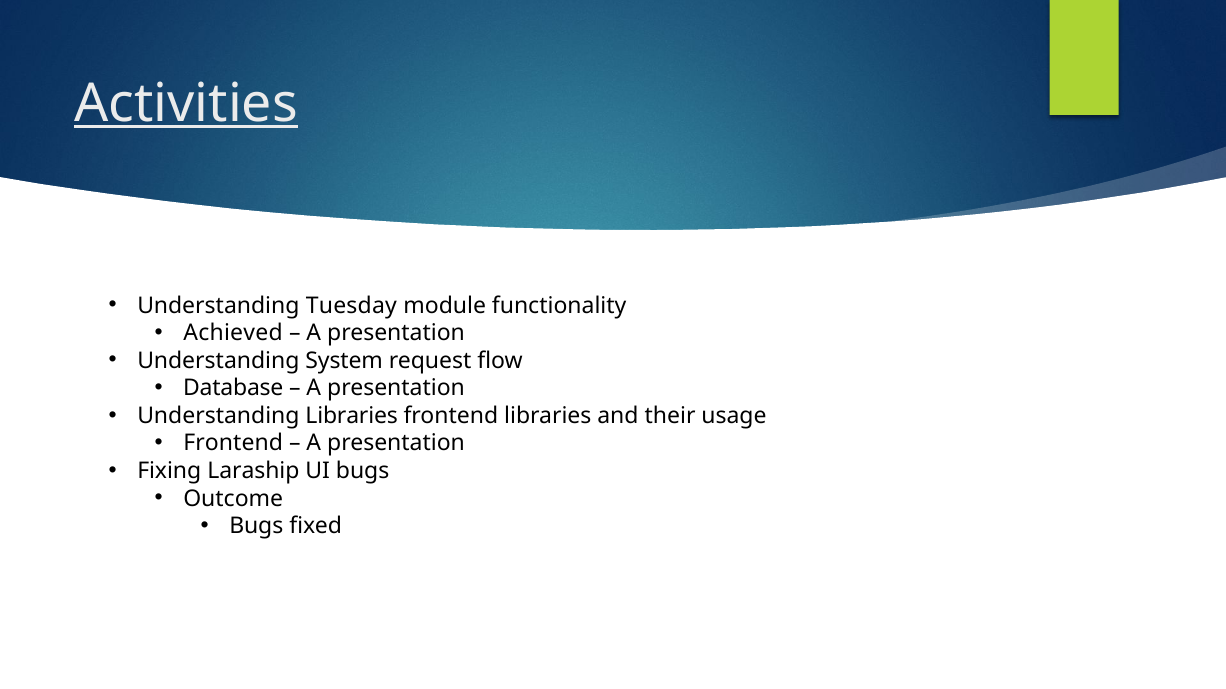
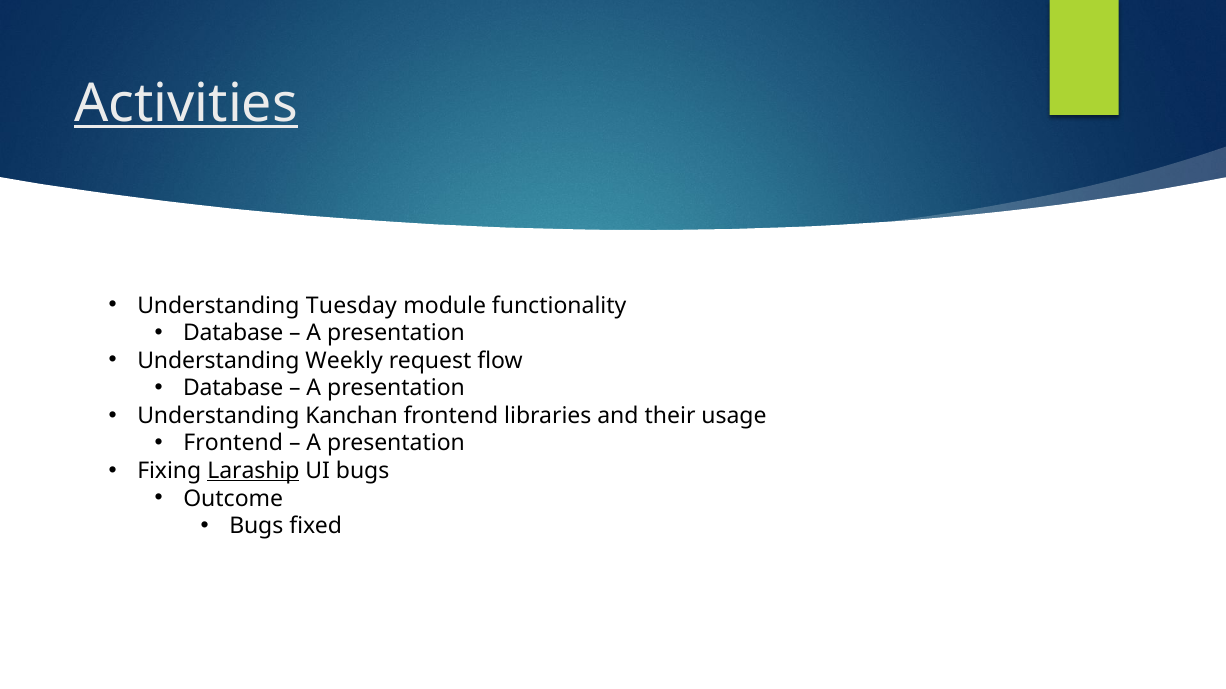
Achieved: Achieved -> Database (233, 333)
System: System -> Weekly (344, 361)
Understanding Libraries: Libraries -> Kanchan (352, 416)
Laraship underline: none -> present (253, 471)
